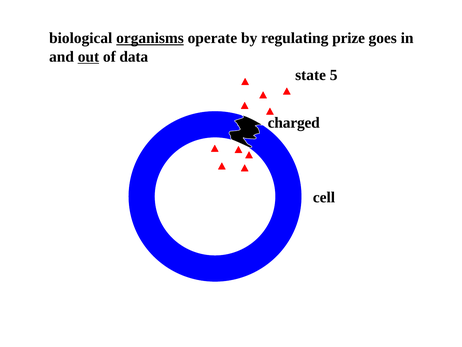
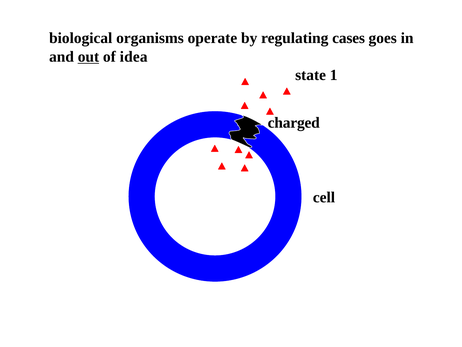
organisms underline: present -> none (150, 38)
prize: prize -> cases (349, 38)
data: data -> idea (134, 57)
5: 5 -> 1 (334, 75)
